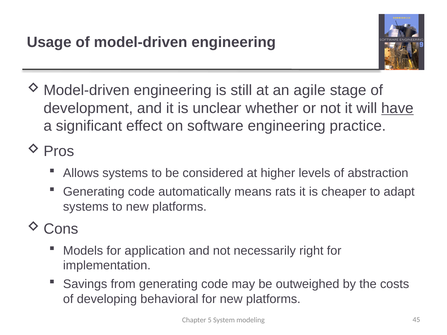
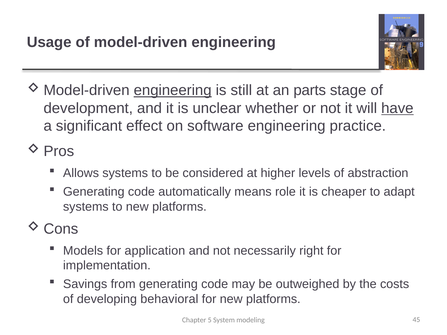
engineering underline: none -> present (173, 90)
agile: agile -> parts (310, 90)
rats: rats -> role (285, 192)
